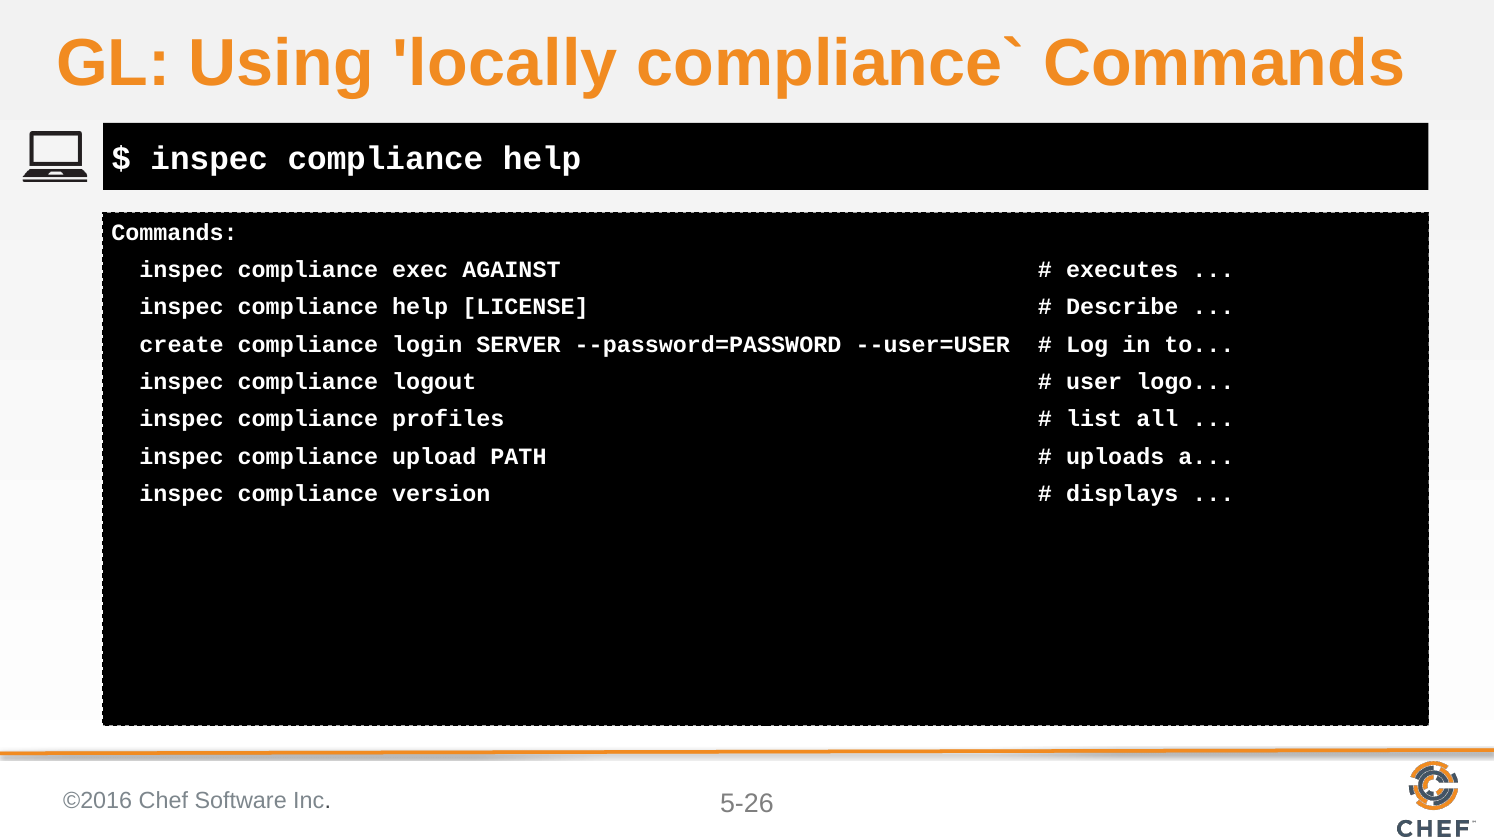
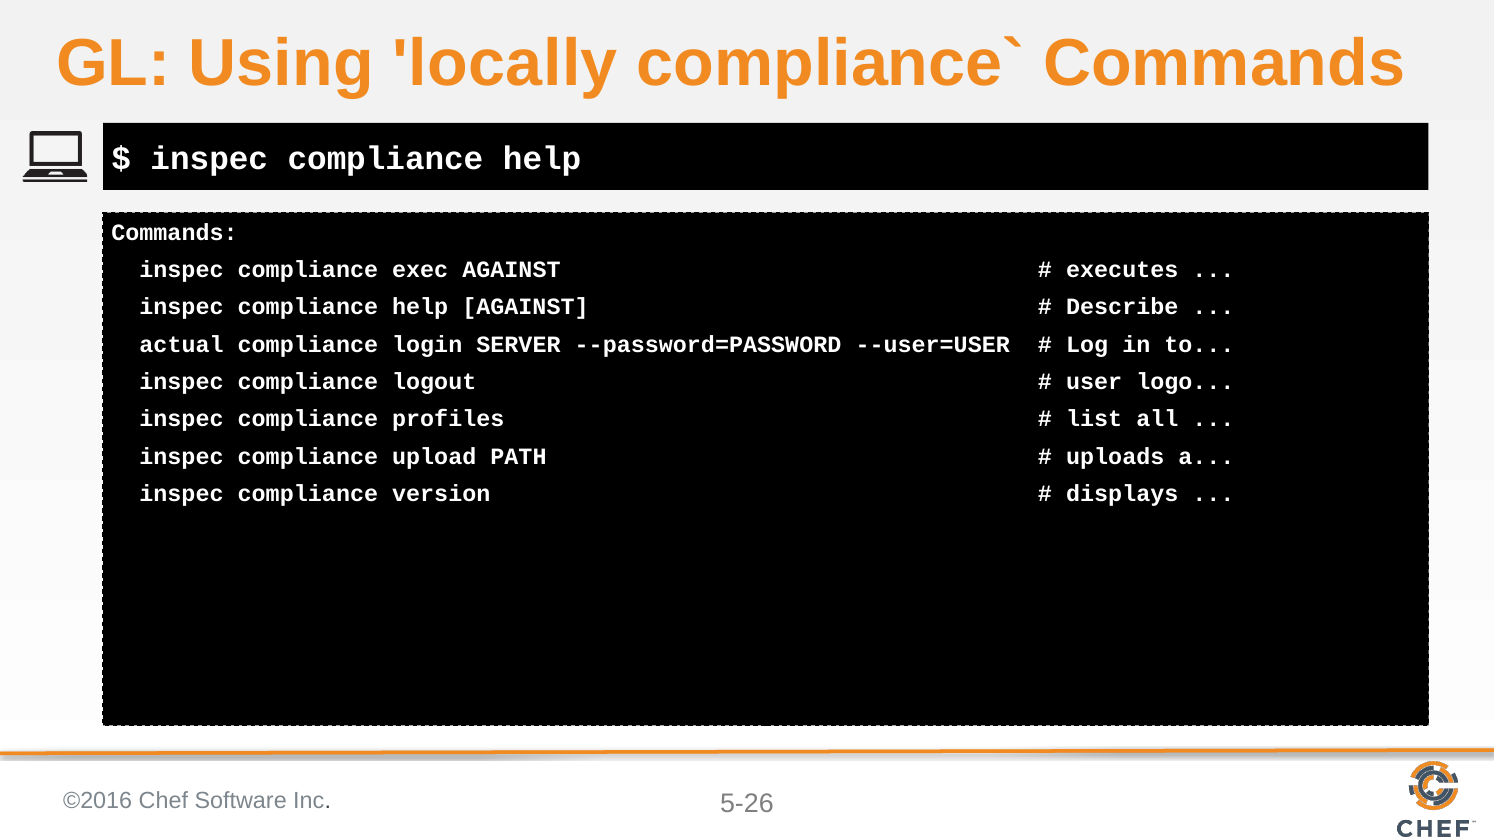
help LICENSE: LICENSE -> AGAINST (525, 307)
create: create -> actual (182, 345)
